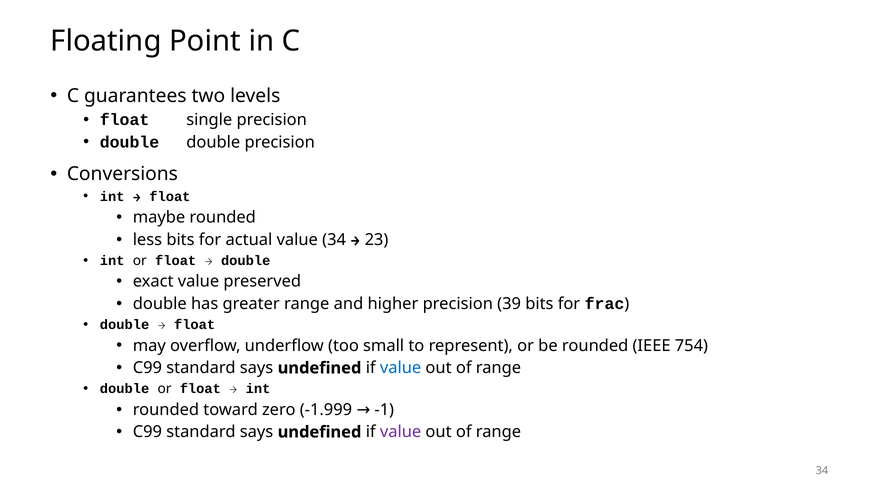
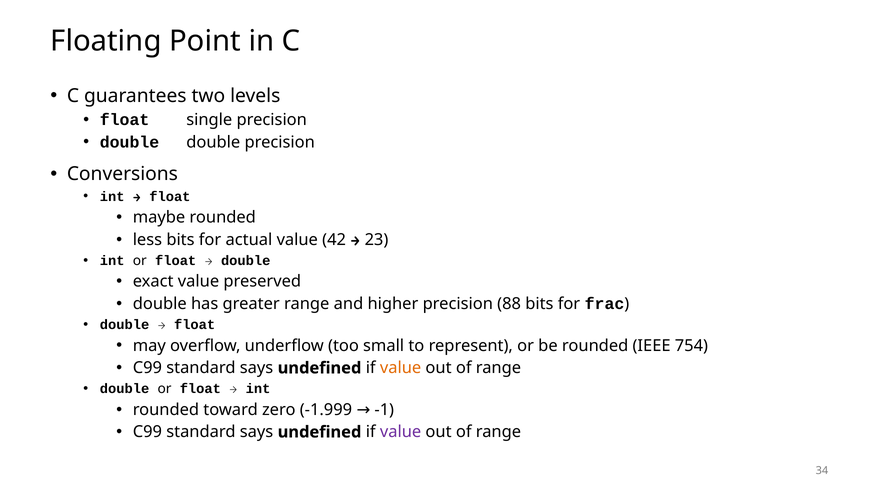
value 34: 34 -> 42 (334, 240)
39: 39 -> 88 (509, 304)
value colour: blue -> orange (401, 368)
